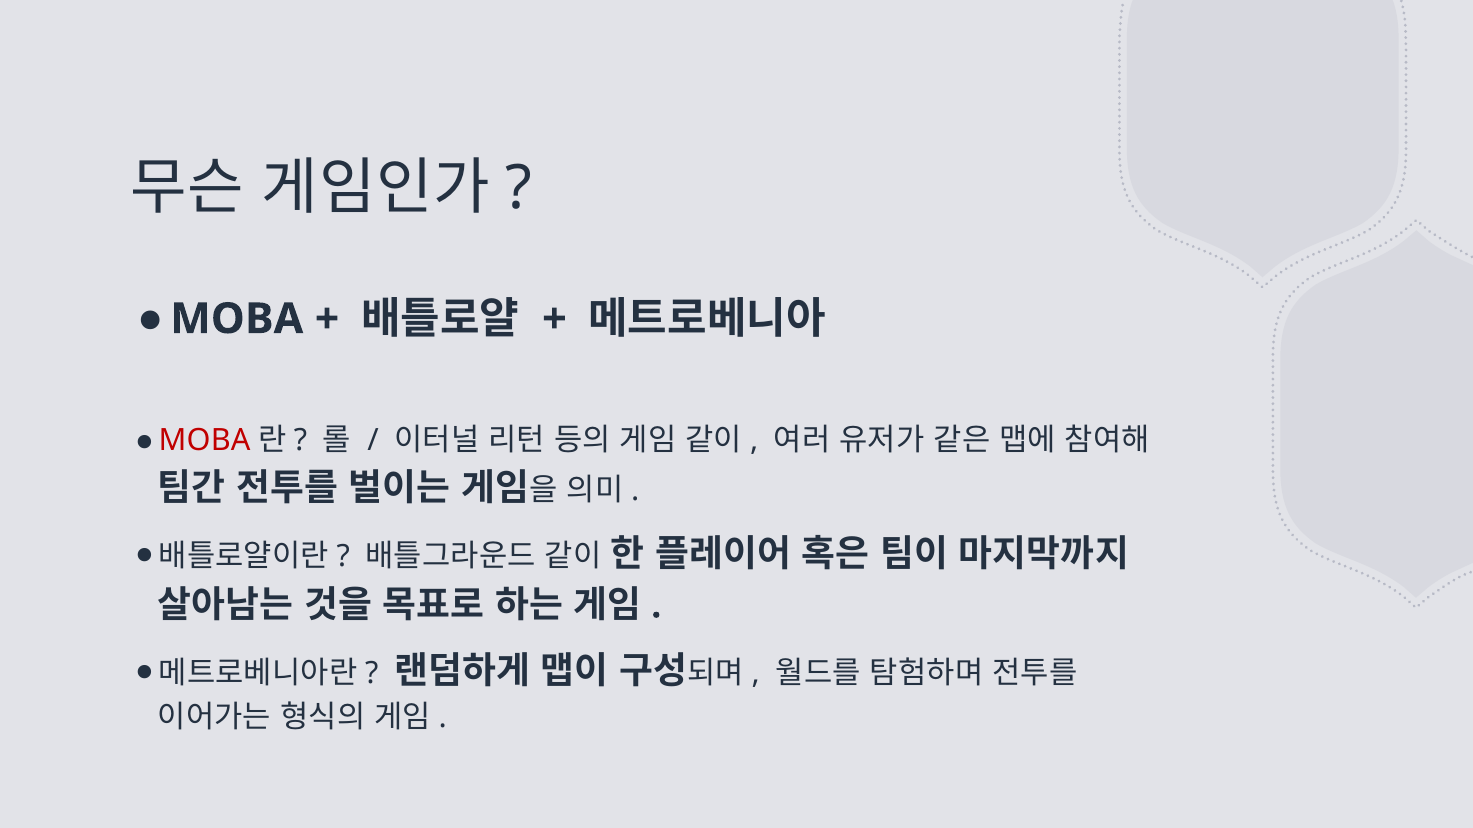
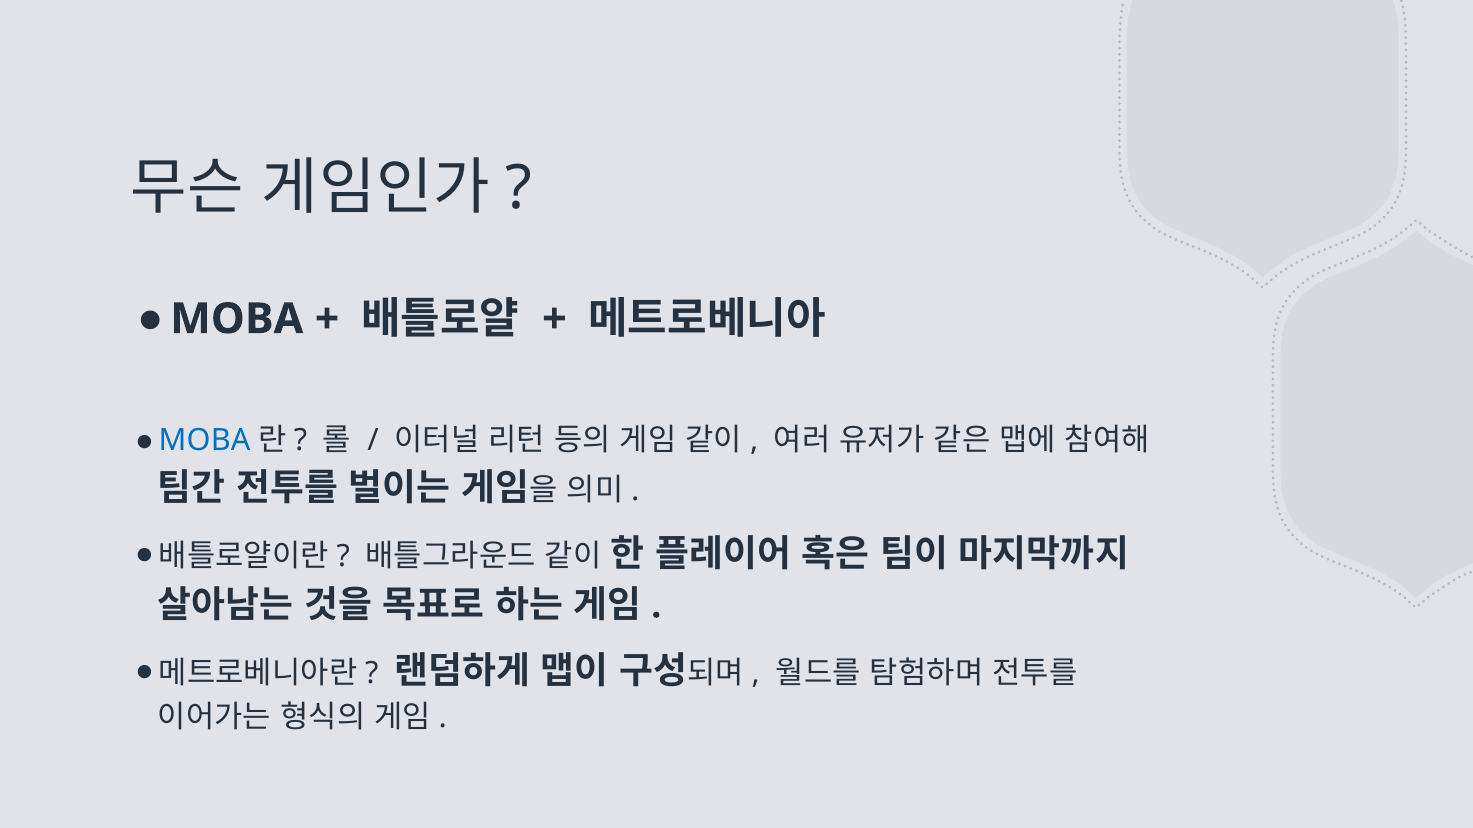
MOBA colour: red -> blue (205, 441)
